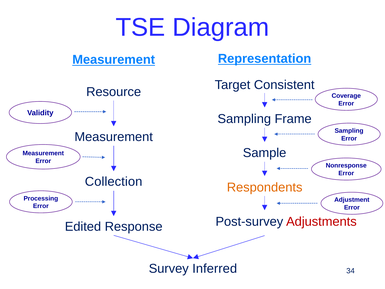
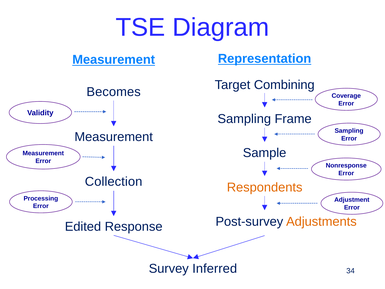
Consistent: Consistent -> Combining (284, 85)
Resource: Resource -> Becomes (114, 92)
Adjustments colour: red -> orange (321, 222)
